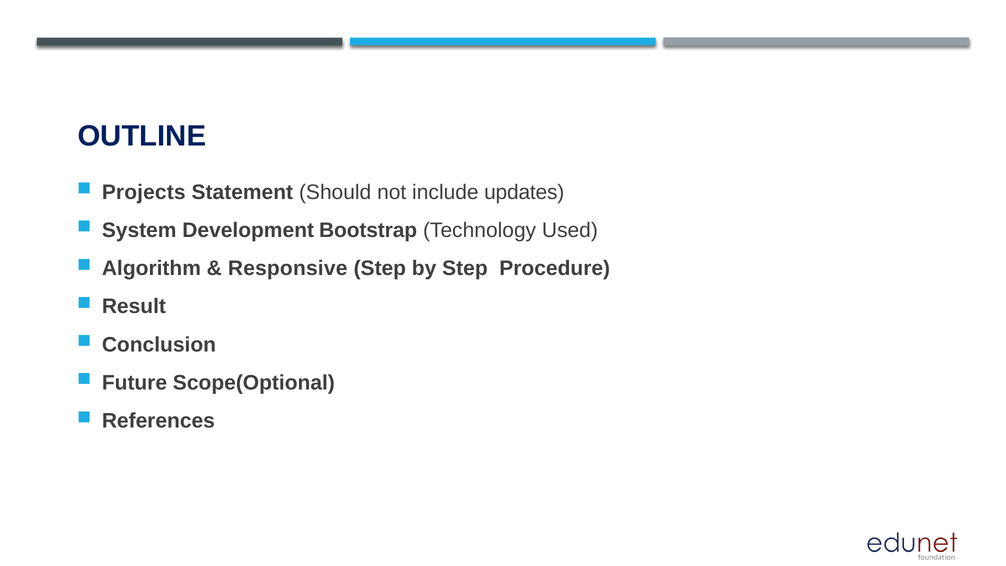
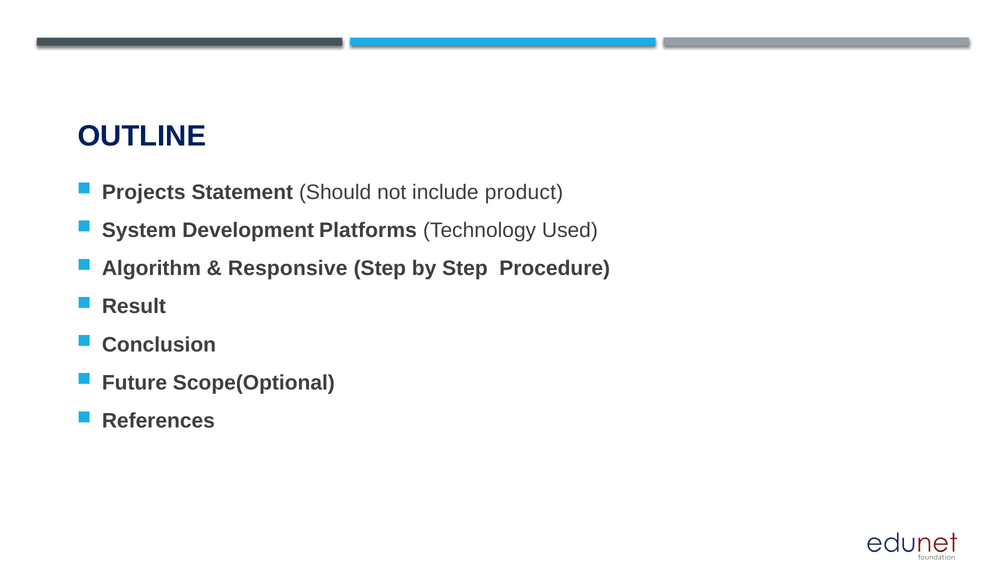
updates: updates -> product (524, 192)
Bootstrap: Bootstrap -> Platforms (368, 230)
